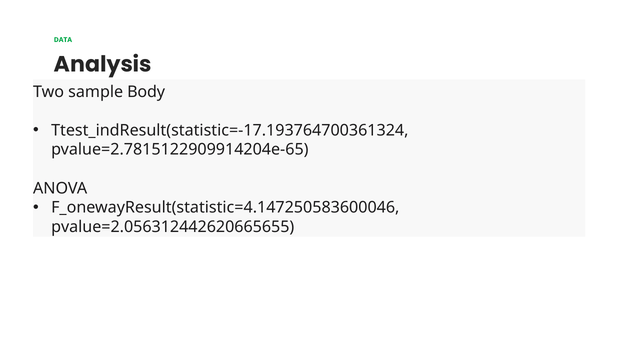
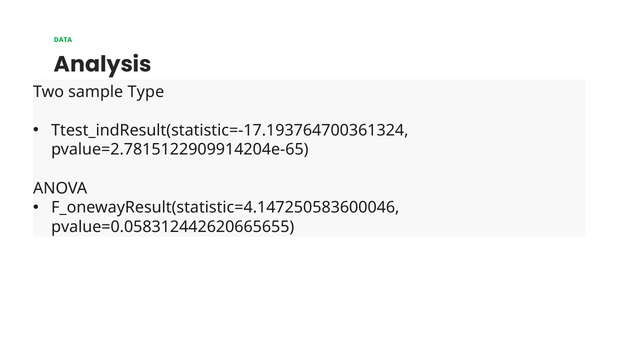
Body: Body -> Type (146, 92)
pvalue=2.056312442620665655: pvalue=2.056312442620665655 -> pvalue=0.058312442620665655 (173, 227)
